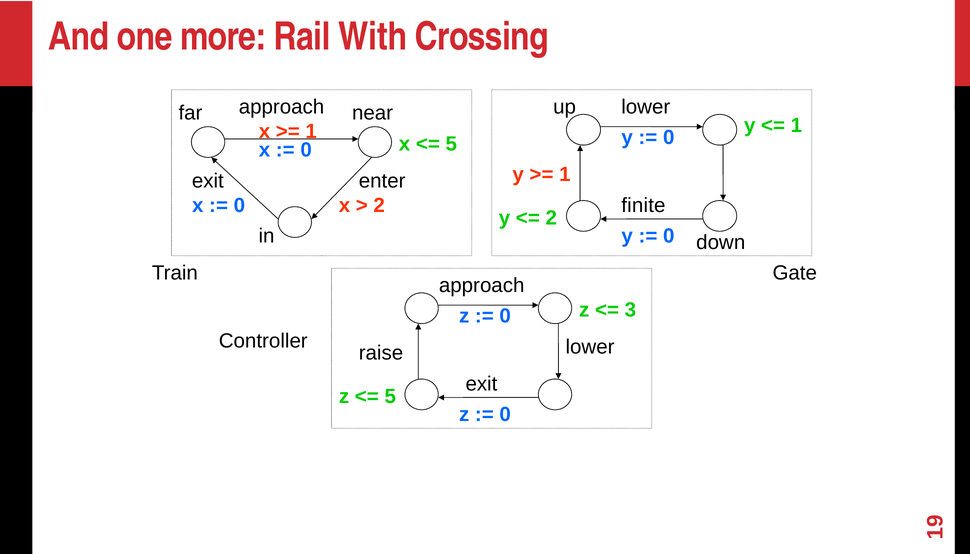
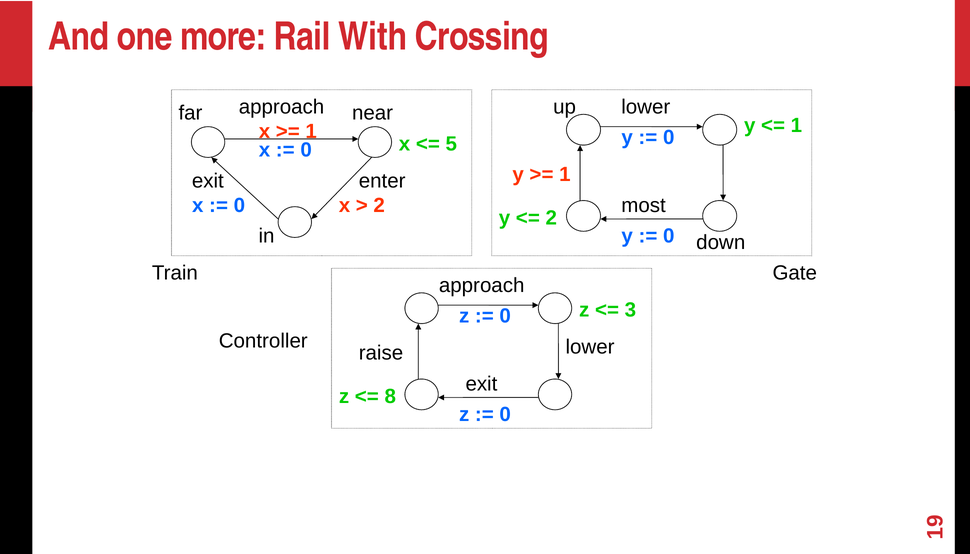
finite: finite -> most (644, 206)
5: 5 -> 8 (390, 396)
